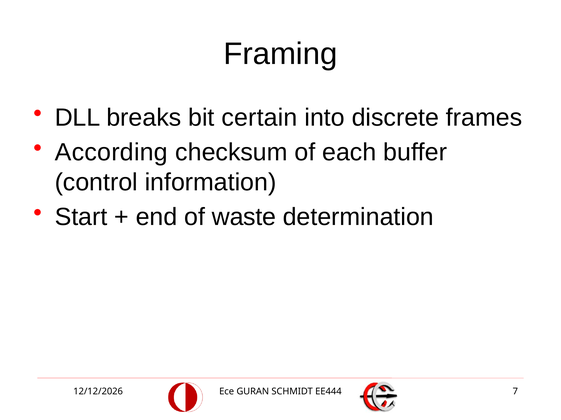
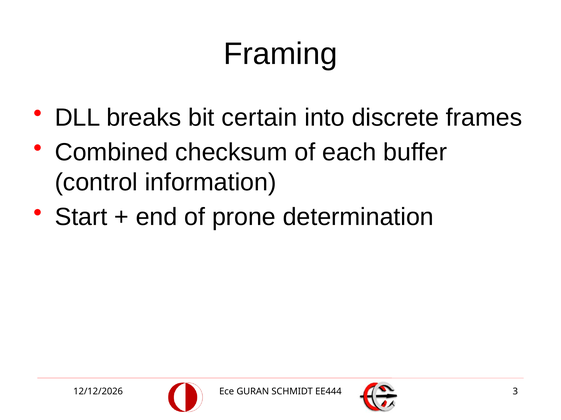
According: According -> Combined (112, 153)
waste: waste -> prone (244, 217)
7: 7 -> 3 (515, 392)
